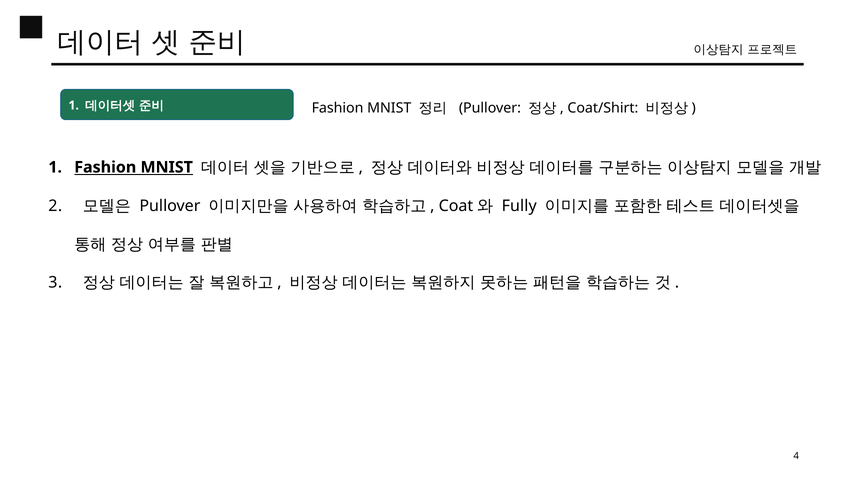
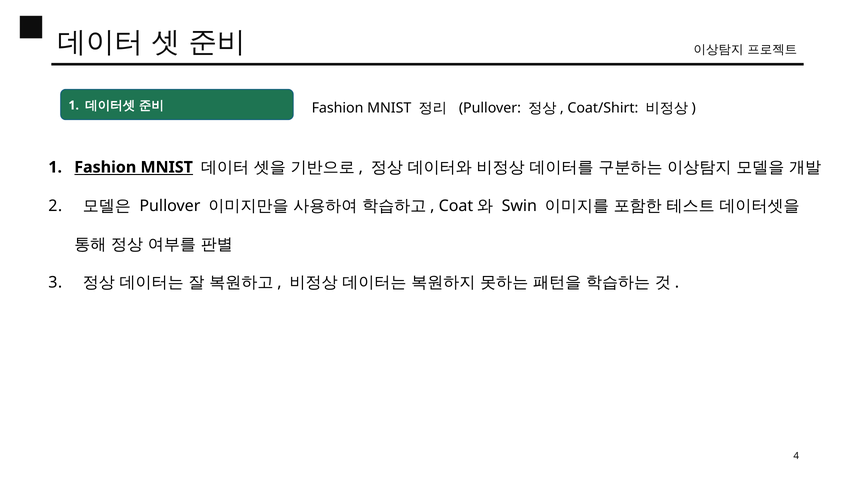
Fully: Fully -> Swin (519, 206)
